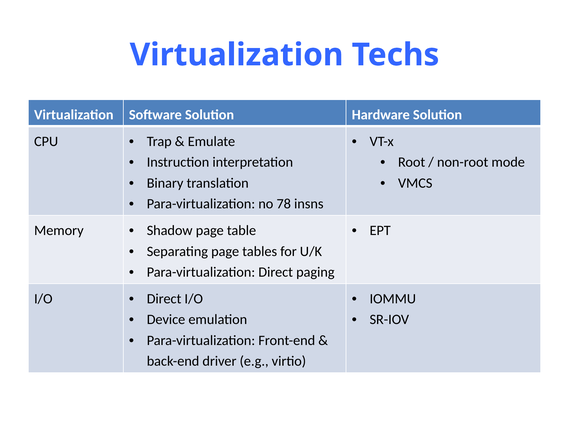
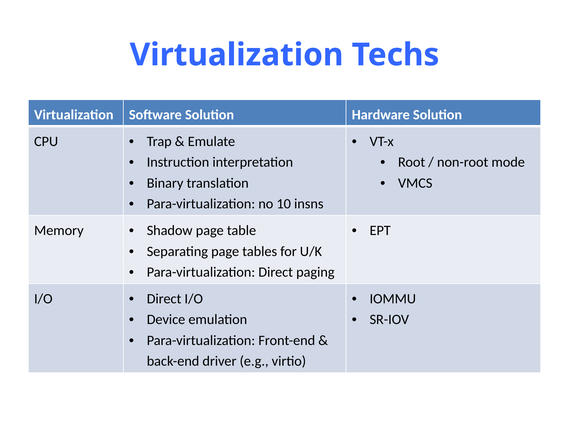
78: 78 -> 10 (284, 204)
